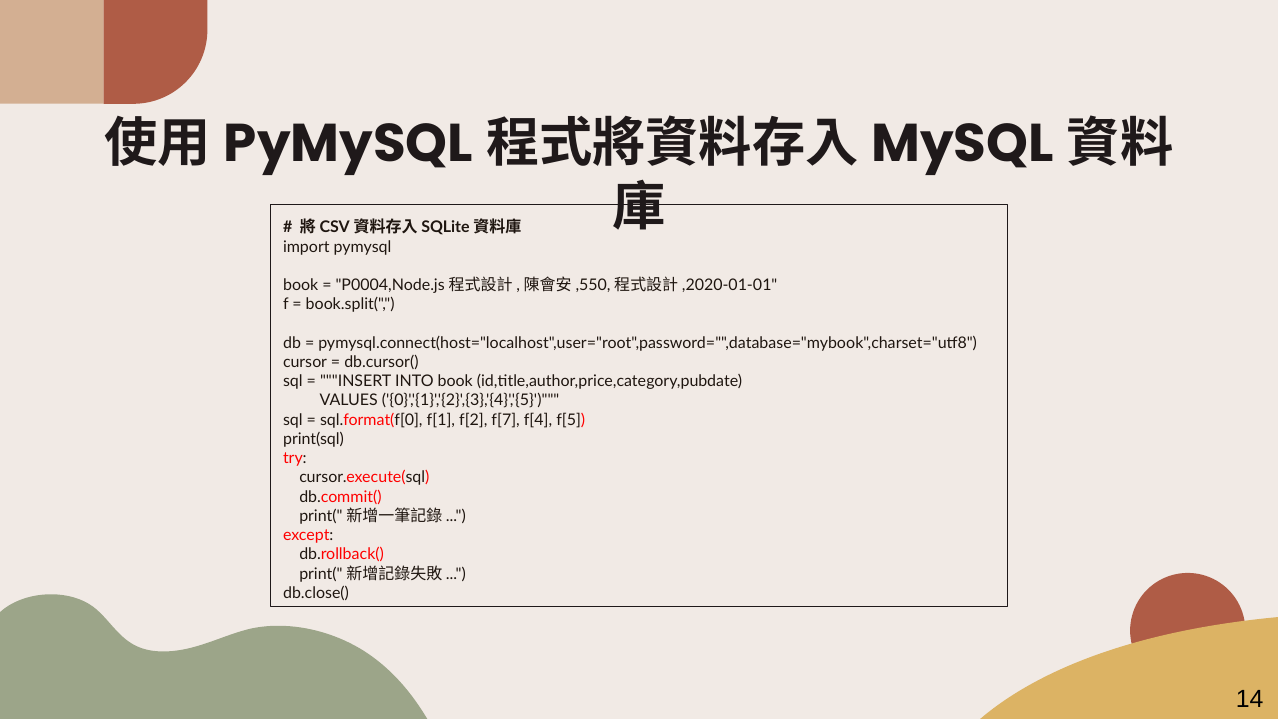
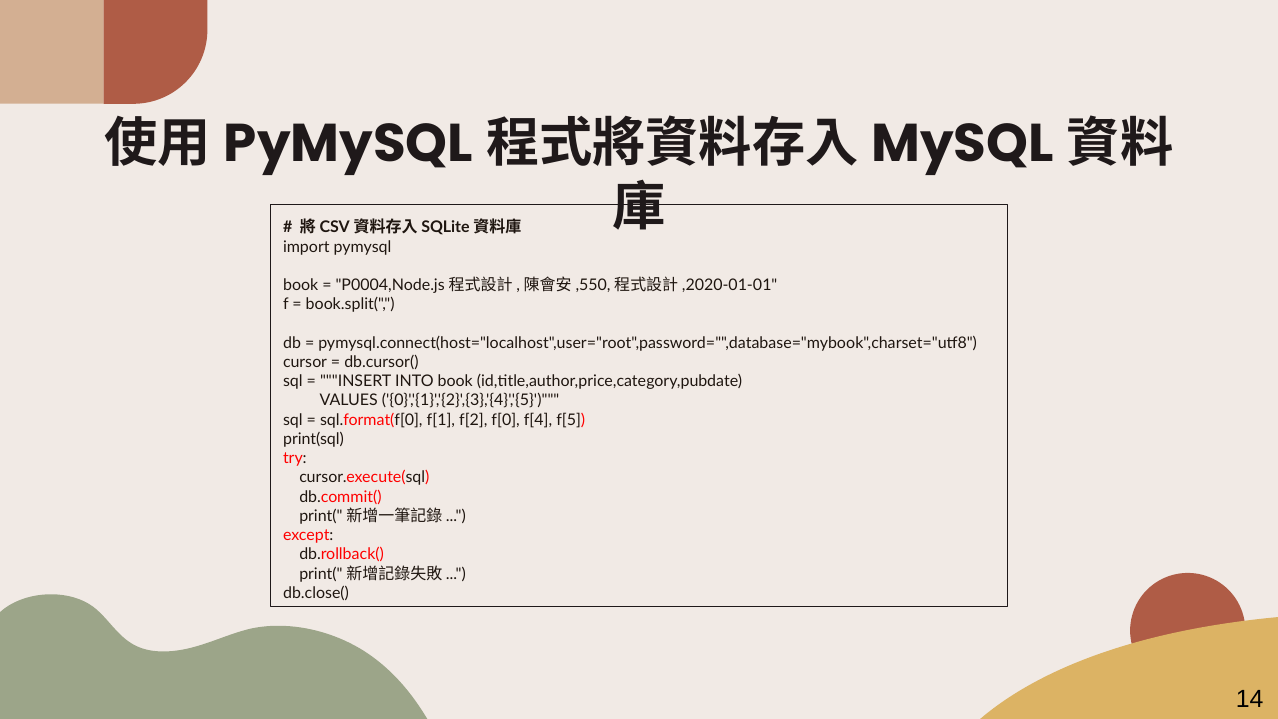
f[7: f[7 -> f[0 (506, 420)
